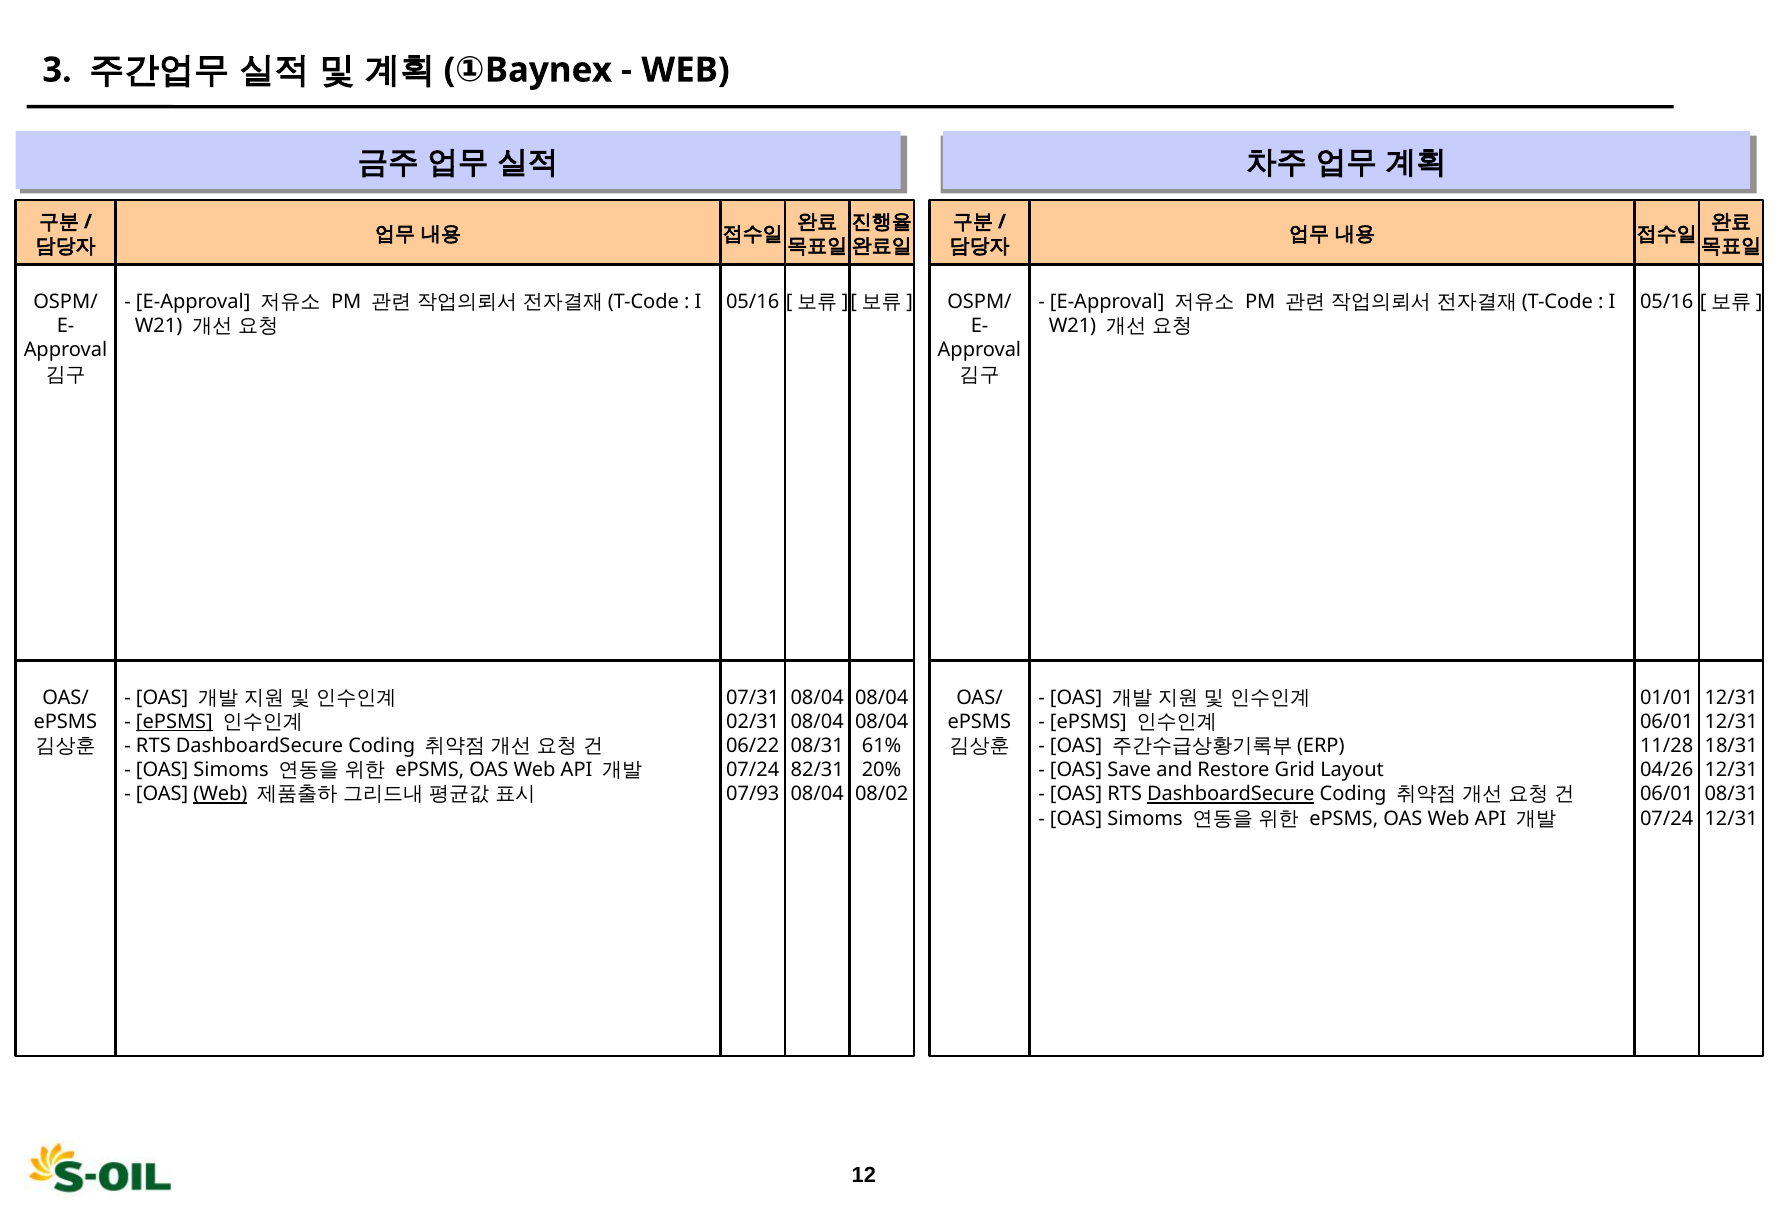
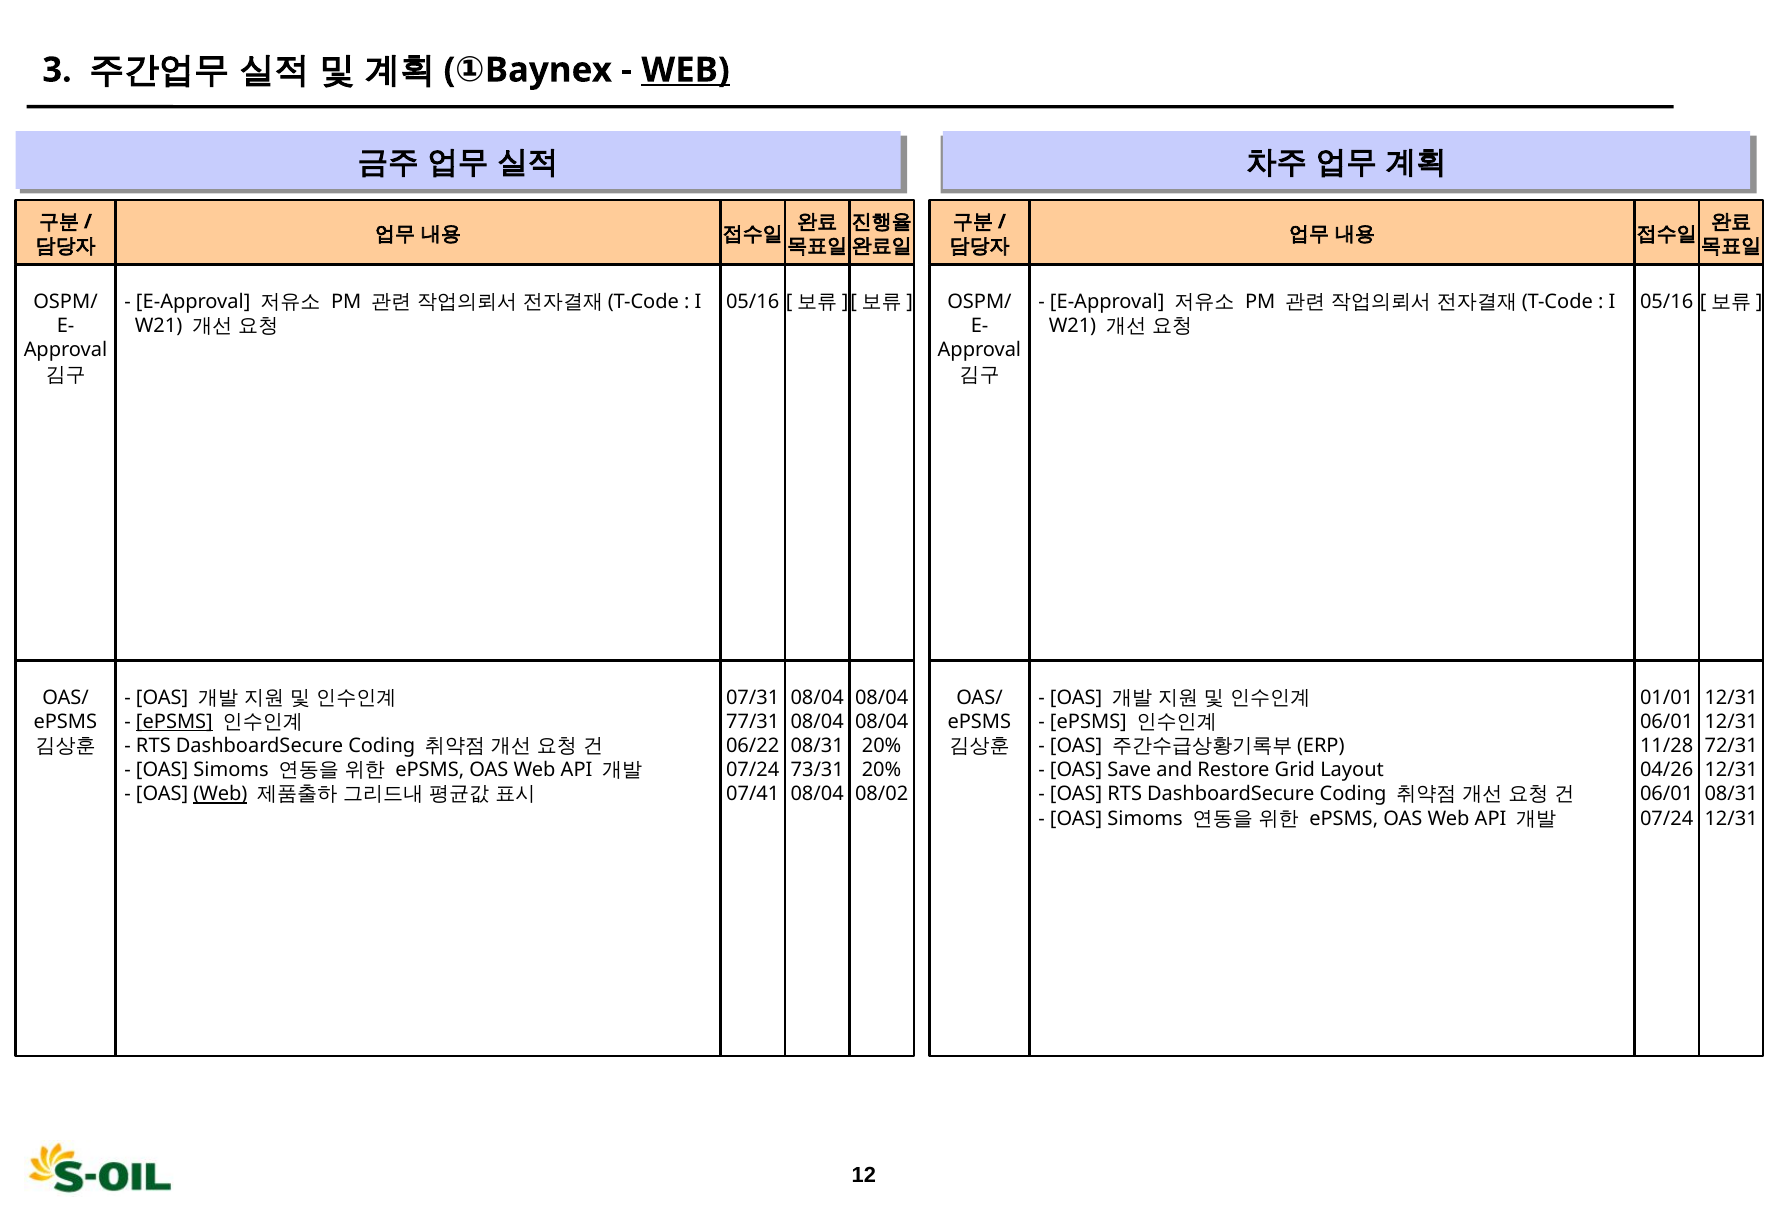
WEB underline: none -> present (686, 70)
02/31: 02/31 -> 77/31 (753, 722)
61%: 61% -> 20% (882, 746)
18/31: 18/31 -> 72/31 (1731, 746)
82/31: 82/31 -> 73/31 (817, 770)
07/93: 07/93 -> 07/41 (753, 794)
DashboardSecure underline: present -> none (1231, 794)
